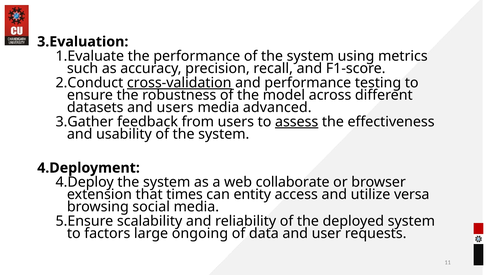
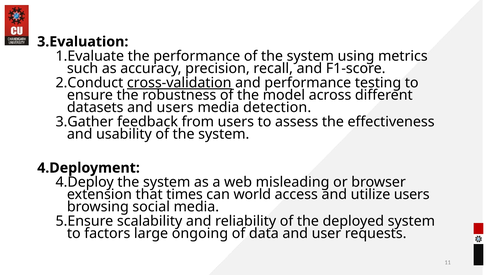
advanced: advanced -> detection (277, 107)
assess underline: present -> none (297, 122)
collaborate: collaborate -> misleading (293, 182)
entity: entity -> world (252, 194)
utilize versa: versa -> users (412, 194)
